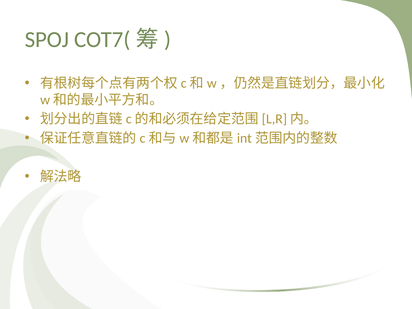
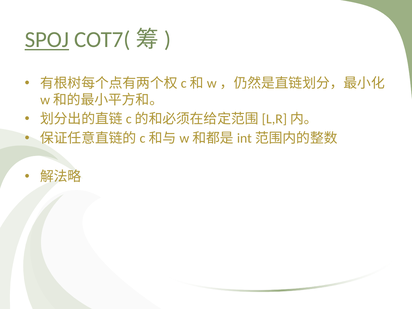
SPOJ underline: none -> present (47, 40)
